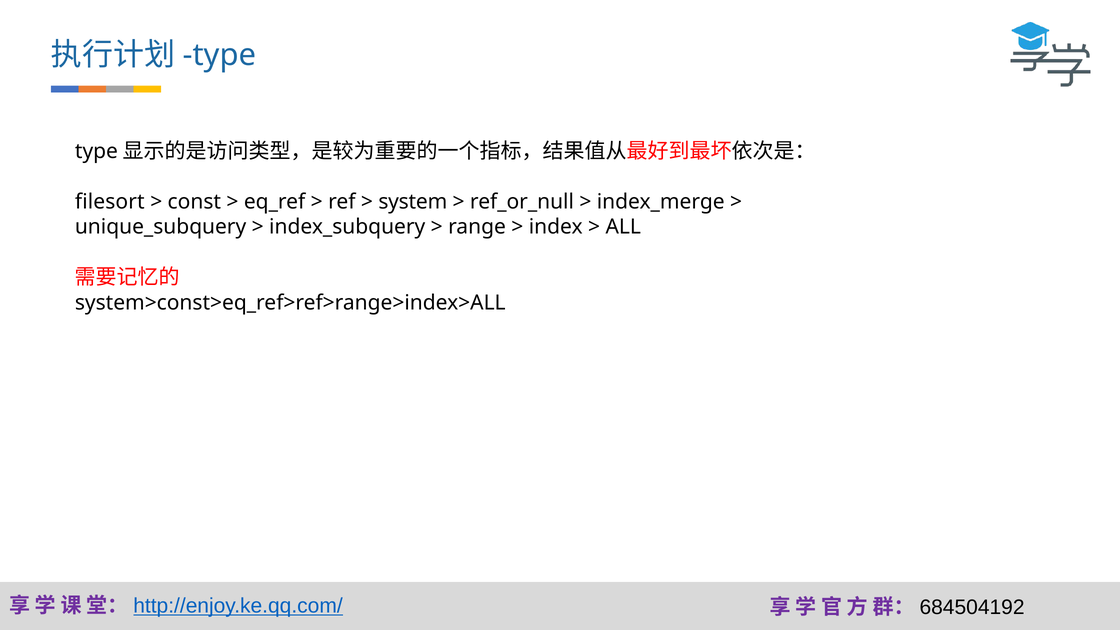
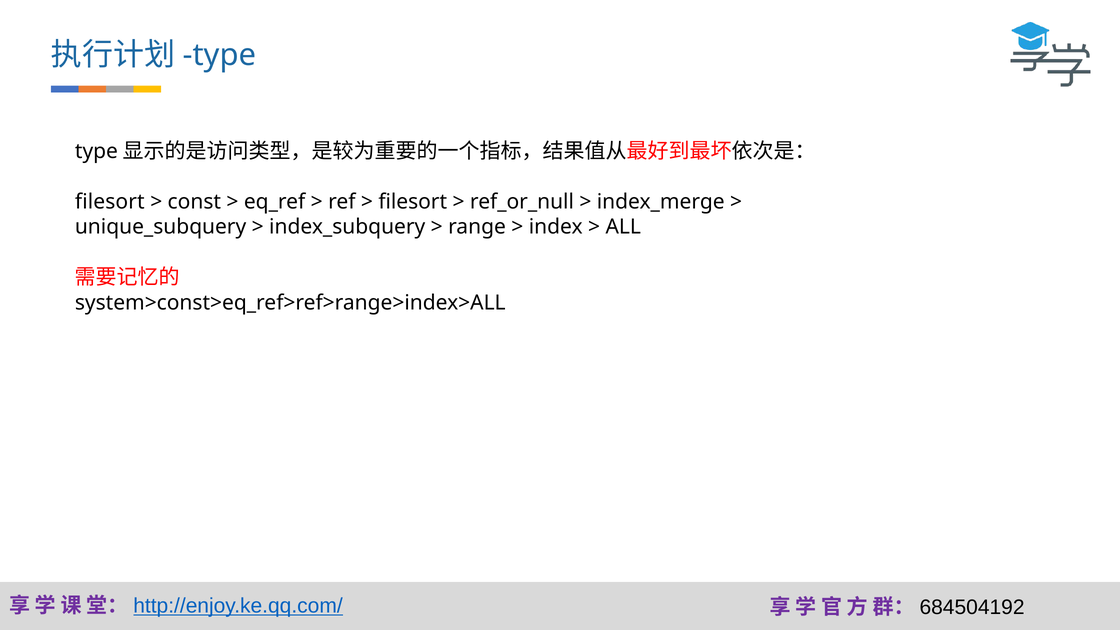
system: system -> filesort (413, 202)
